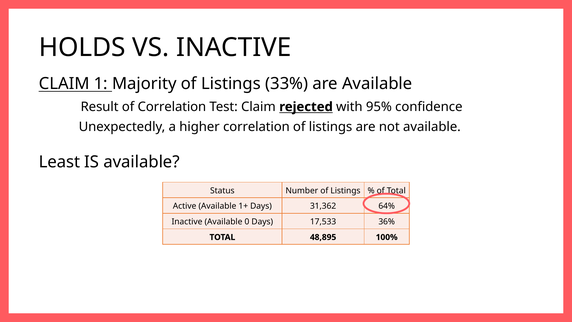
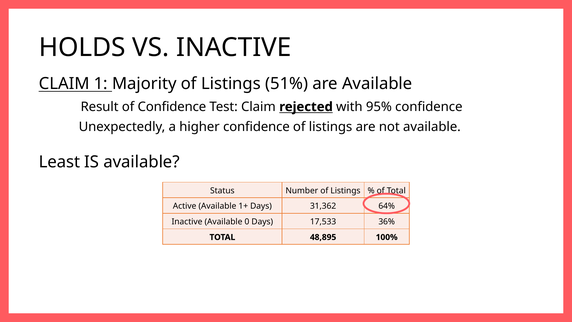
33%: 33% -> 51% (287, 84)
of Correlation: Correlation -> Confidence (172, 107)
higher correlation: correlation -> confidence (256, 127)
